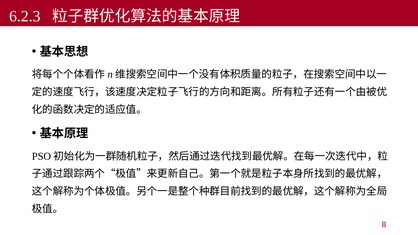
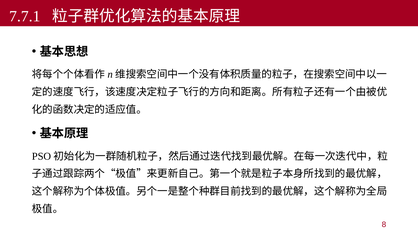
6.2.3: 6.2.3 -> 7.7.1 (25, 16)
